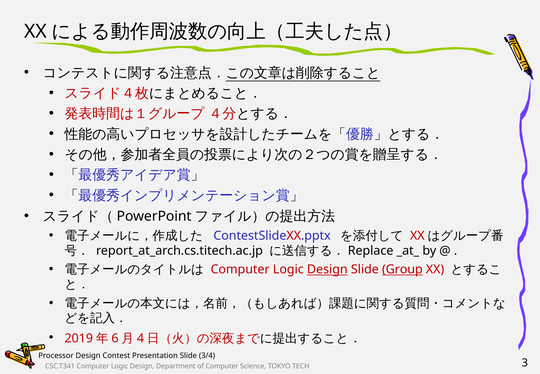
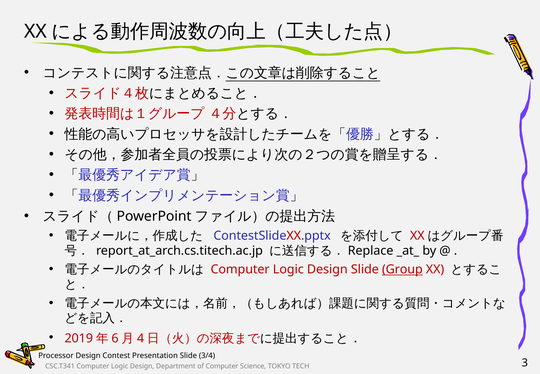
Design underline: present -> none (327, 269)
